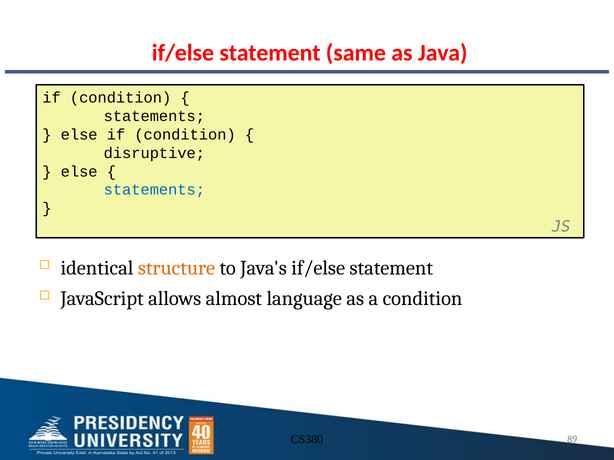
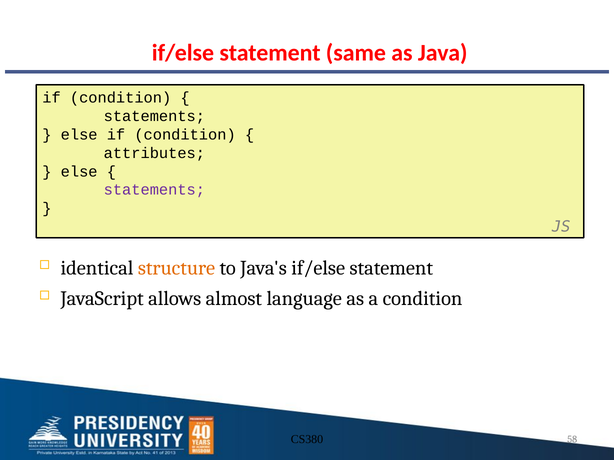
disruptive: disruptive -> attributes (154, 153)
statements colour: blue -> purple (154, 190)
89: 89 -> 58 (572, 440)
